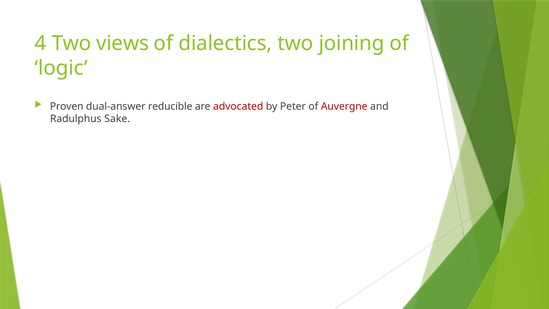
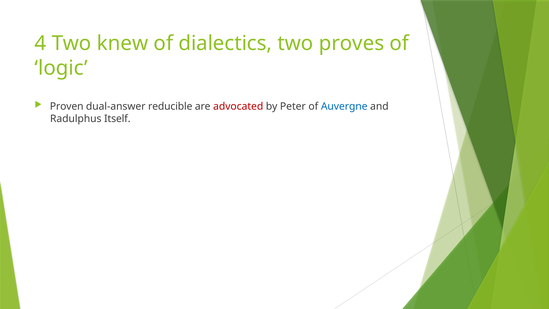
views: views -> knew (122, 43)
joining: joining -> proves (351, 43)
Auvergne colour: red -> blue (344, 106)
Sake: Sake -> Itself (117, 119)
